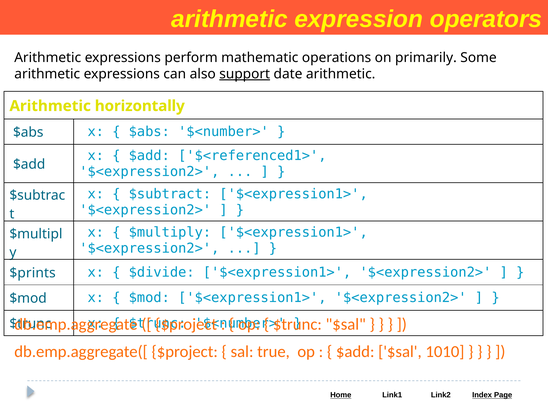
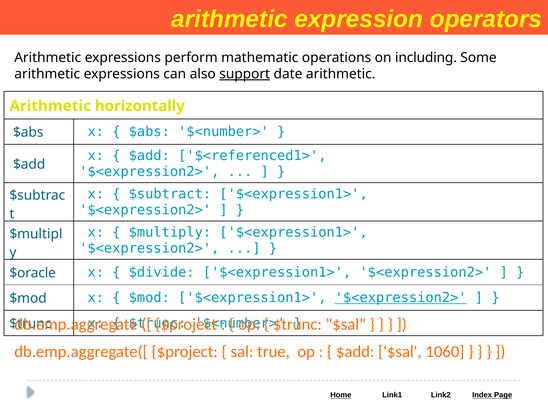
primarily: primarily -> including (426, 58)
$prints: $prints -> $oracle (33, 273)
$<expression2> underline: none -> present (401, 298)
1010: 1010 -> 1060 (445, 352)
